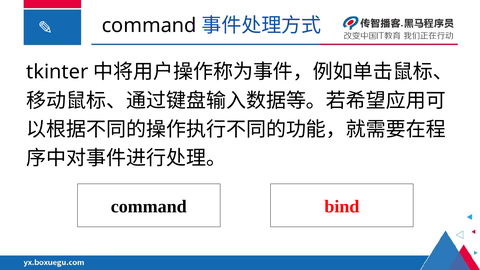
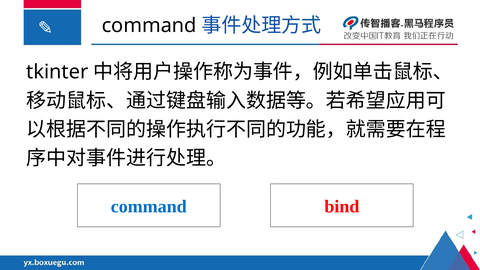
command colour: black -> blue (149, 207)
